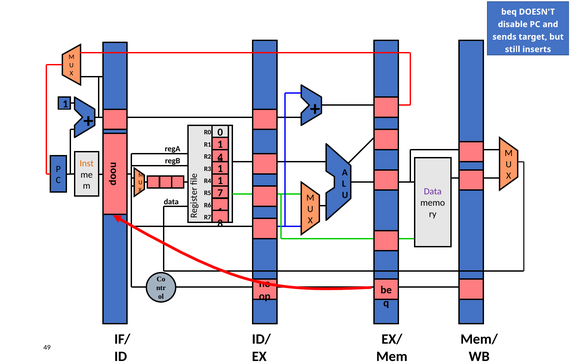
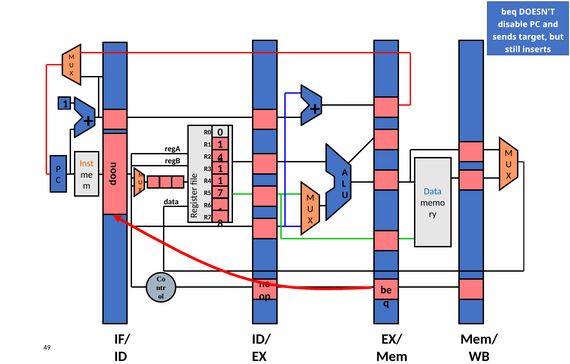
Data colour: purple -> blue (433, 192)
